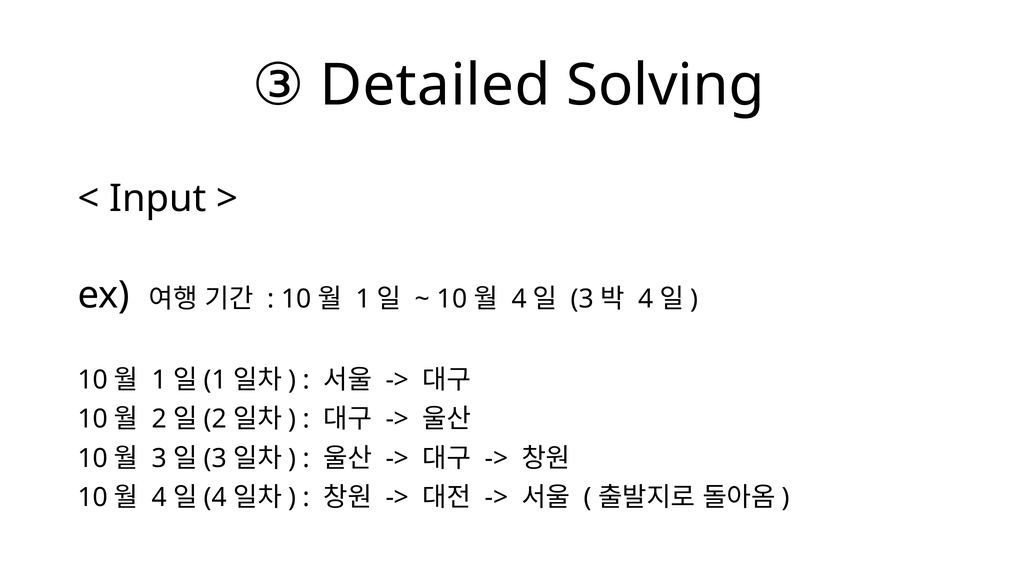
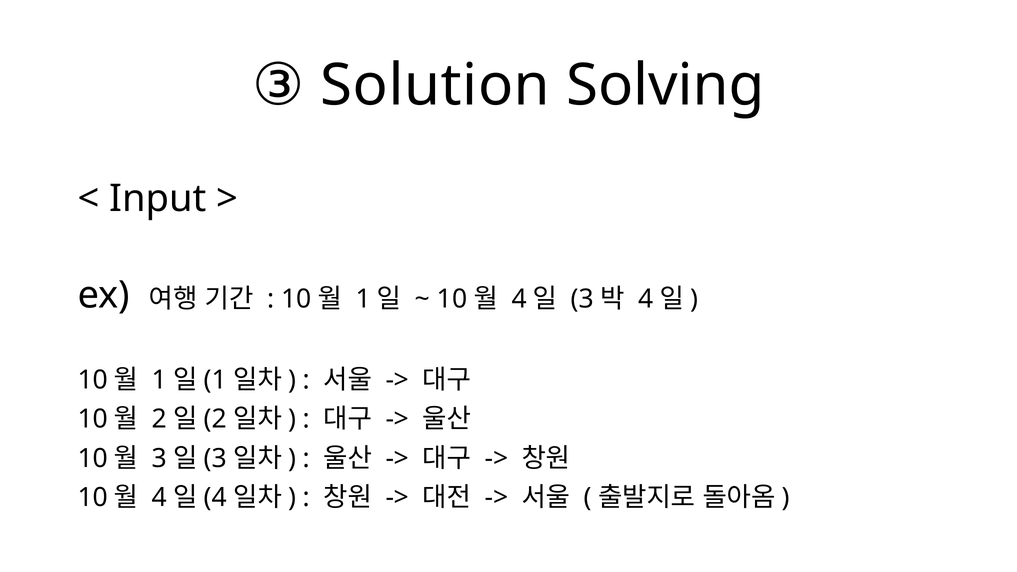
Detailed: Detailed -> Solution (435, 85)
